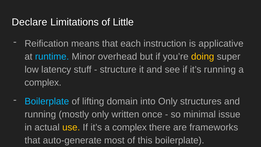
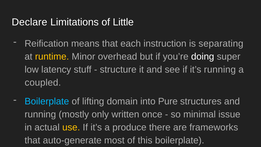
applicative: applicative -> separating (221, 44)
runtime colour: light blue -> yellow (52, 57)
doing colour: yellow -> white (203, 57)
complex: complex -> coupled (43, 83)
into Only: Only -> Pure (168, 101)
it’s a complex: complex -> produce (129, 127)
